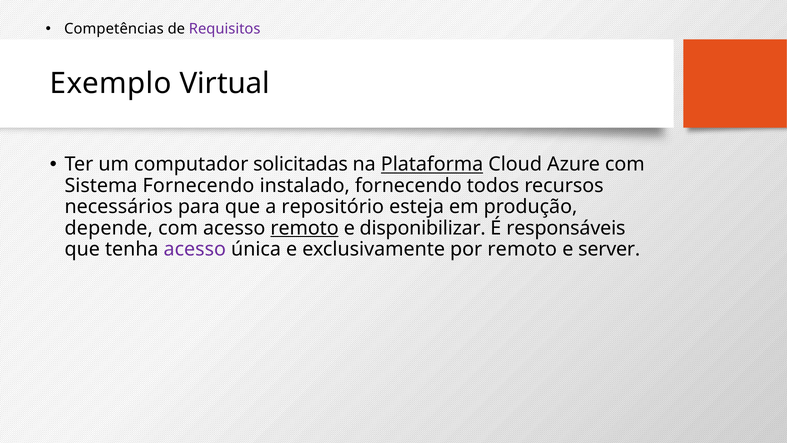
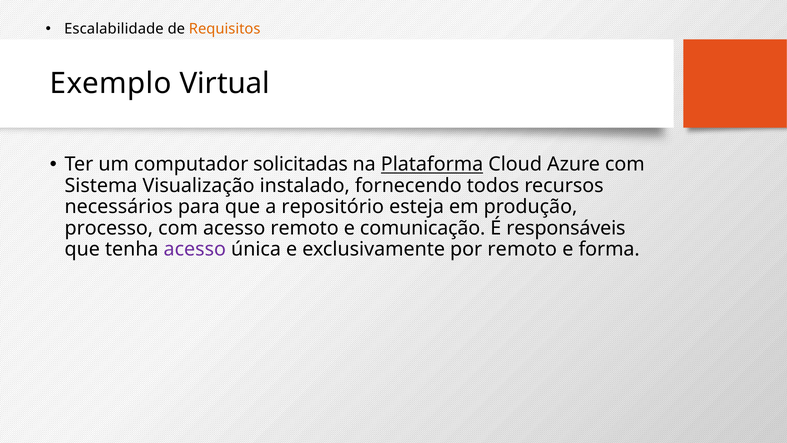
Competências: Competências -> Escalabilidade (114, 29)
Requisitos colour: purple -> orange (225, 29)
Sistema Fornecendo: Fornecendo -> Visualização (199, 186)
depende: depende -> processo (109, 228)
remoto underline: present -> none (305, 228)
disponibilizar: disponibilizar -> comunicação (423, 228)
server: server -> forma (609, 249)
